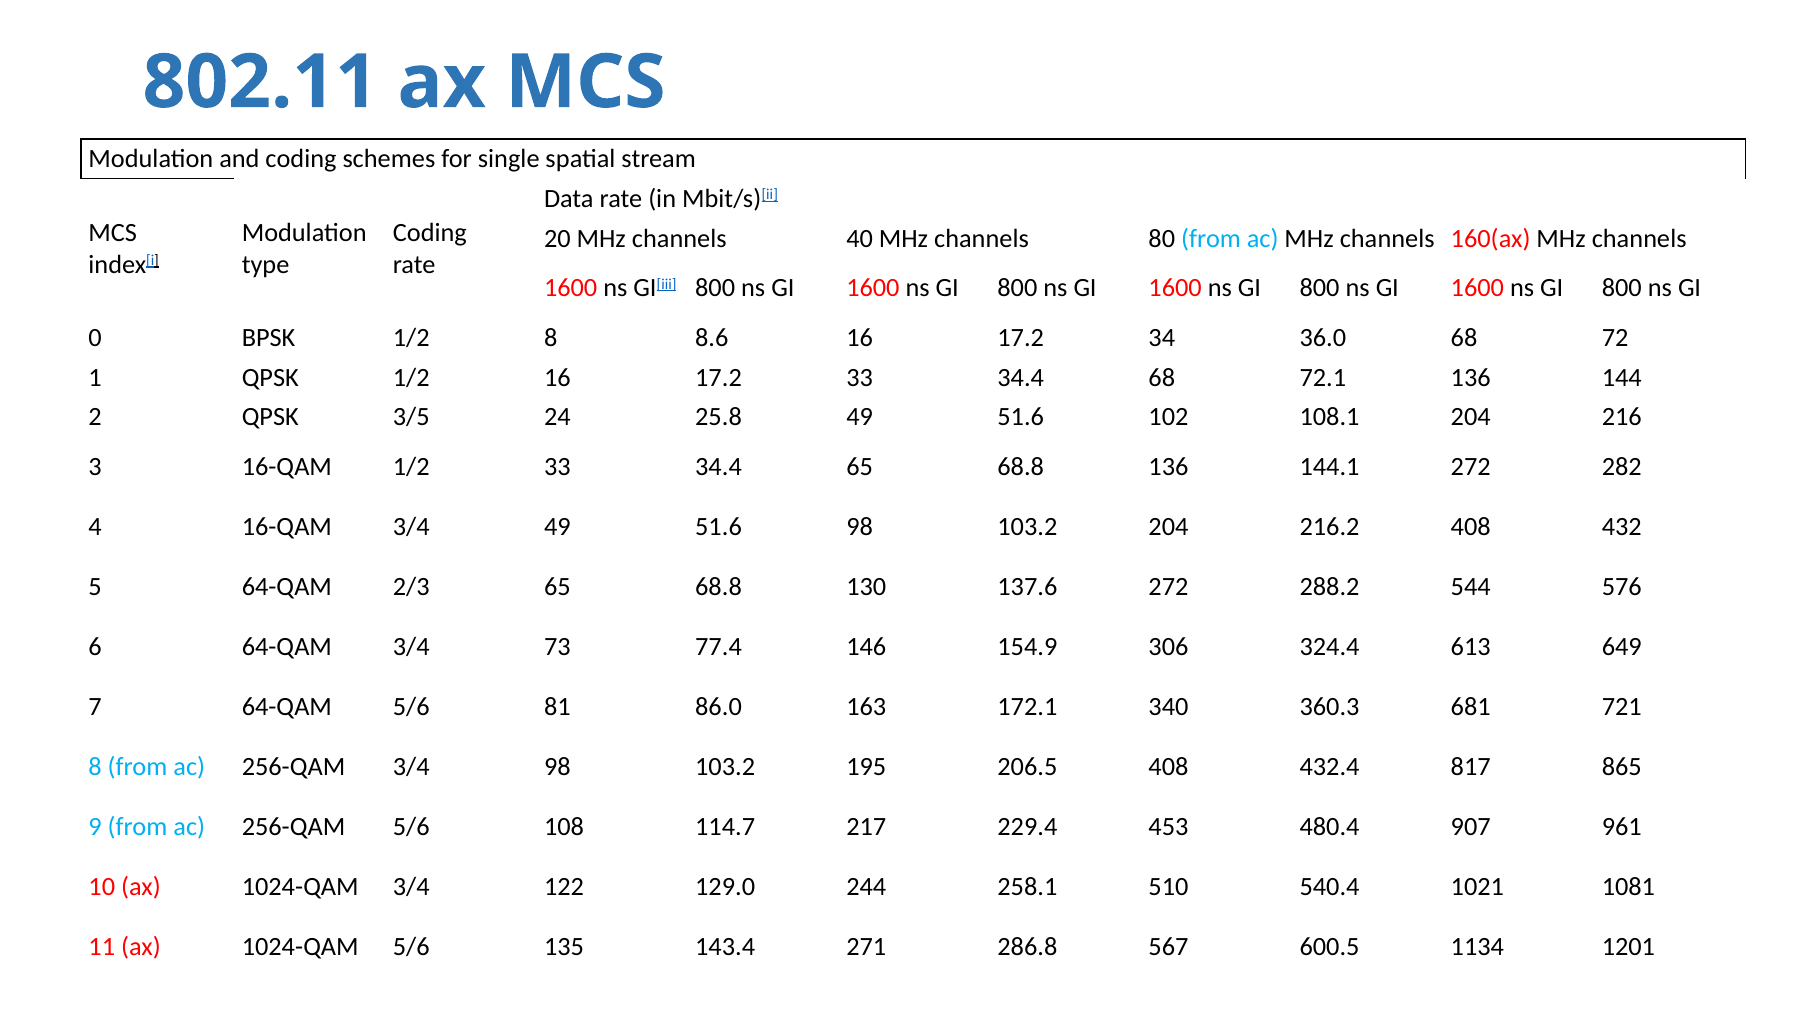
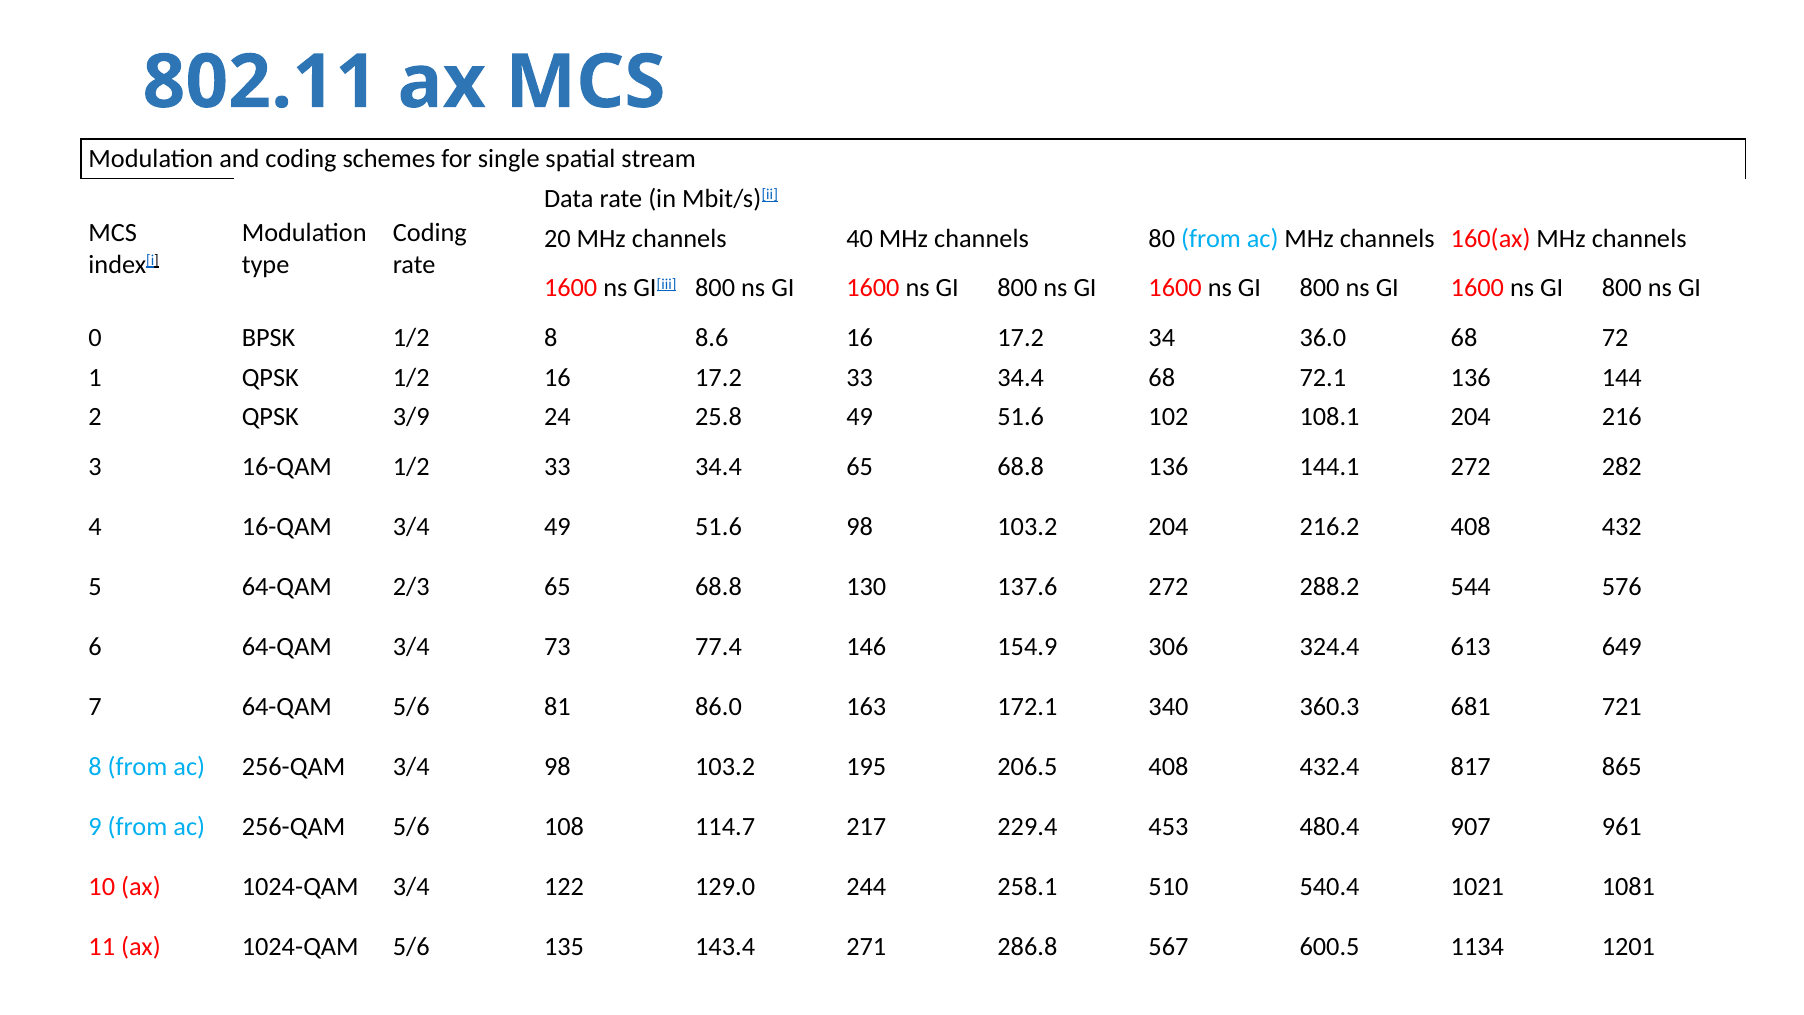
3/5: 3/5 -> 3/9 (411, 417)
